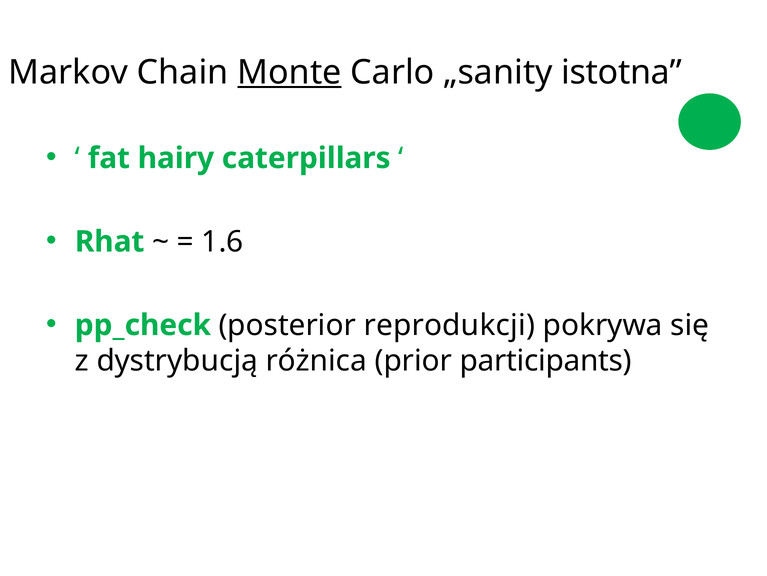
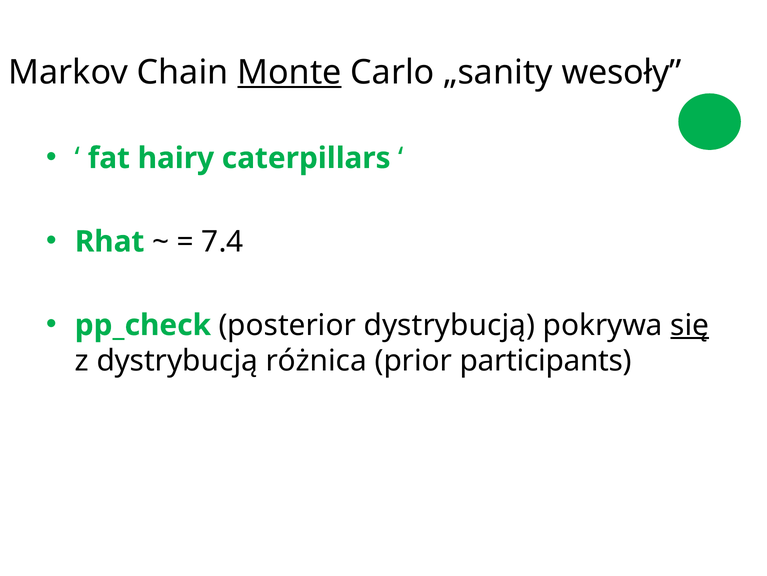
istotna: istotna -> wesoły (622, 72)
1.6: 1.6 -> 7.4 (222, 241)
posterior reprodukcji: reprodukcji -> dystrybucją (449, 325)
się underline: none -> present (690, 325)
